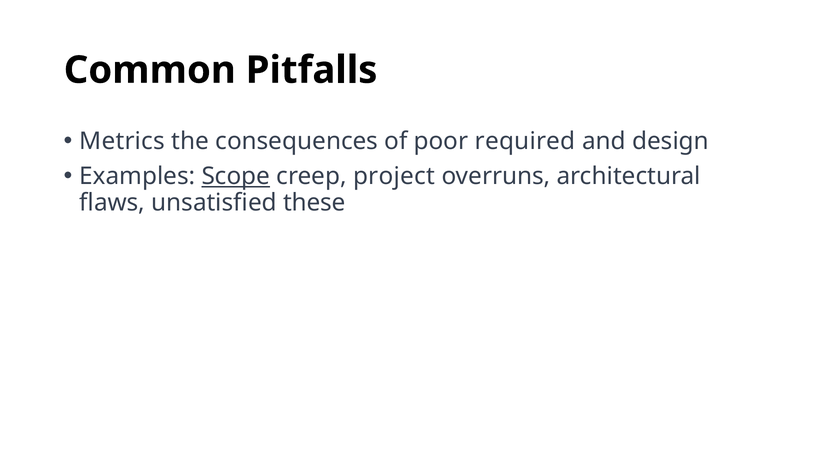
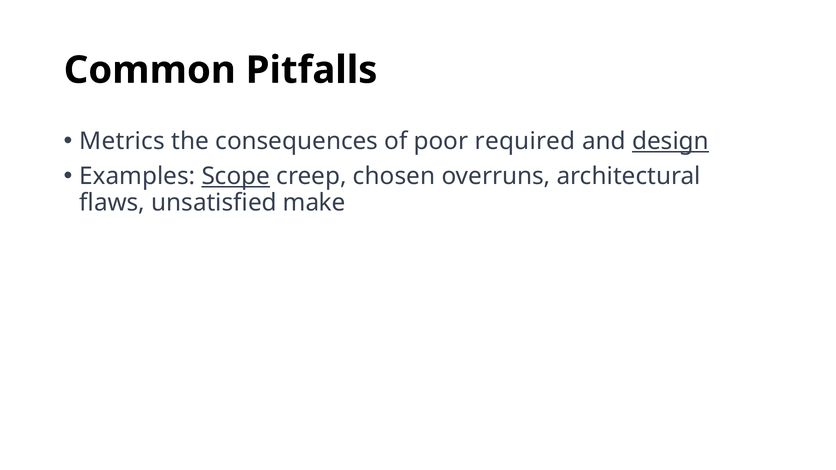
design underline: none -> present (670, 141)
project: project -> chosen (394, 176)
these: these -> make (314, 203)
